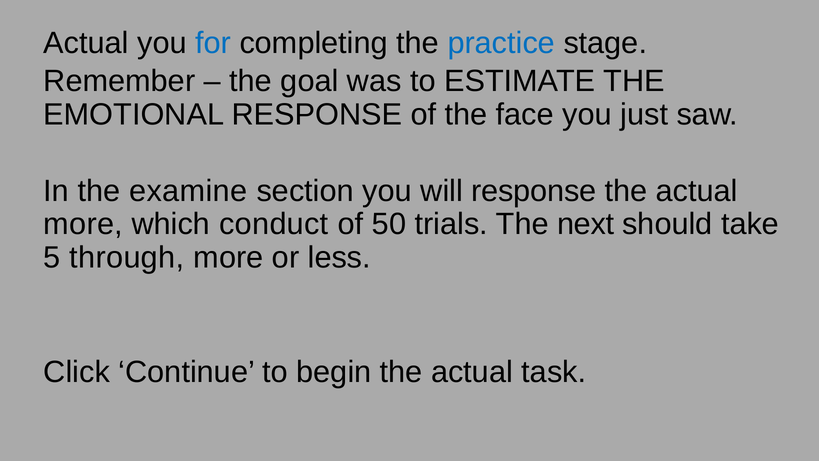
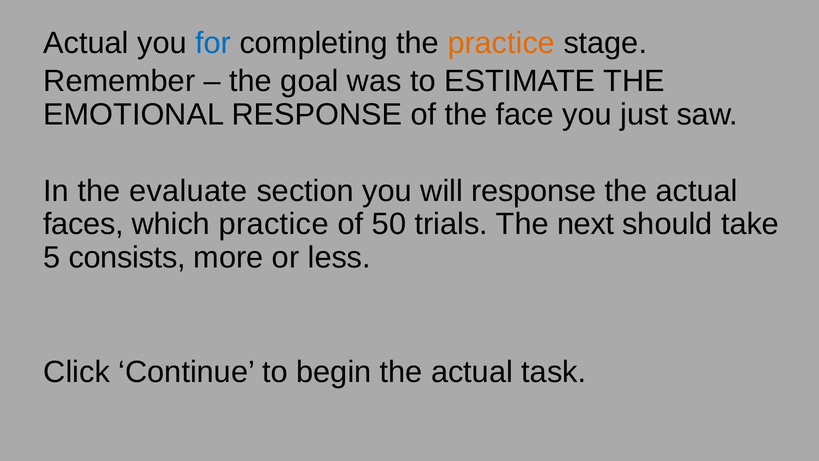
practice colour: blue -> orange (501, 43)
examine: examine -> evaluate (188, 191)
more: more -> faces (83, 224)
which conduct: conduct -> practice (274, 224)
through: through -> consists (127, 257)
